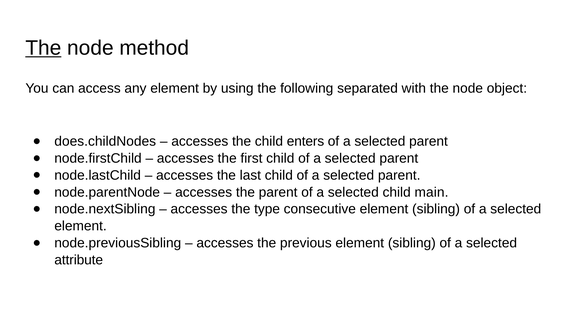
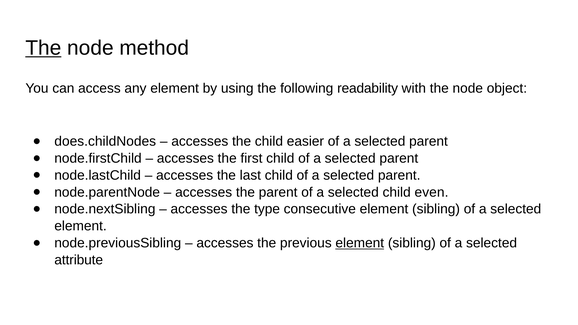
separated: separated -> readability (368, 88)
enters: enters -> easier (305, 141)
main: main -> even (432, 192)
element underline: none -> present (360, 243)
